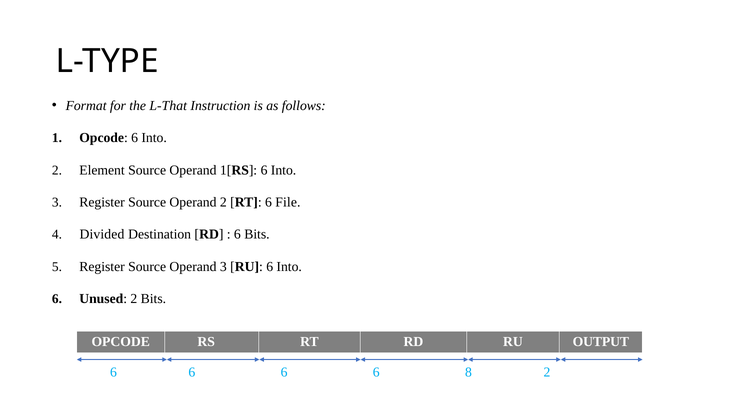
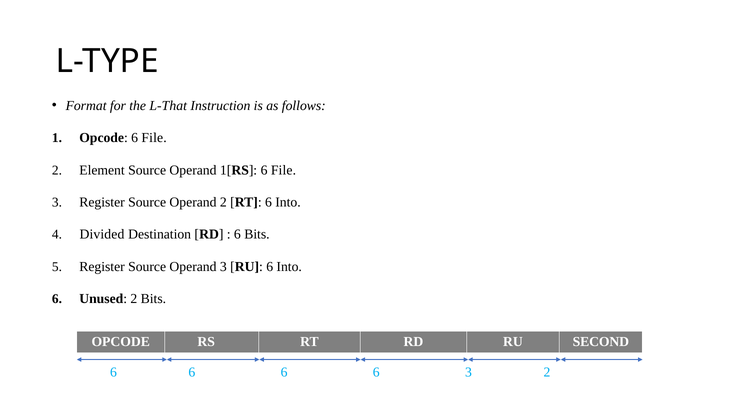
Opcode 6 Into: Into -> File (154, 138)
1[RS 6 Into: Into -> File (283, 170)
RT 6 File: File -> Into (288, 202)
OUTPUT: OUTPUT -> SECOND (601, 342)
6 8: 8 -> 3 (468, 372)
